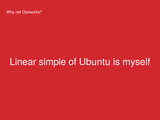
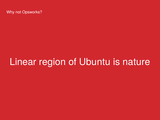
simple: simple -> region (52, 62)
myself: myself -> nature (136, 62)
